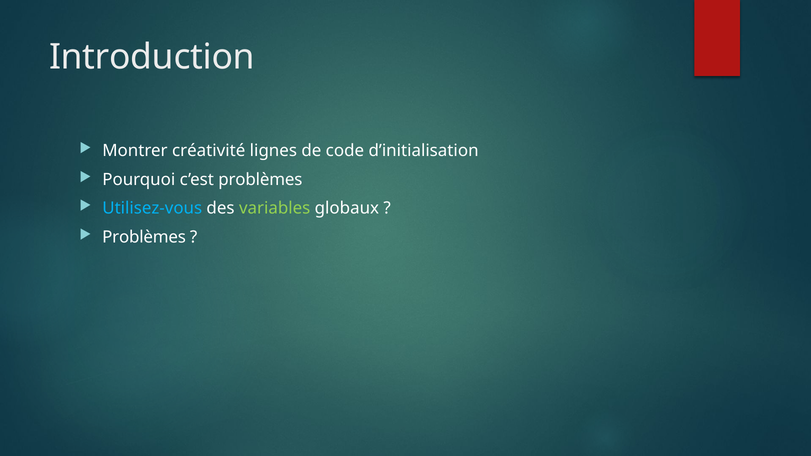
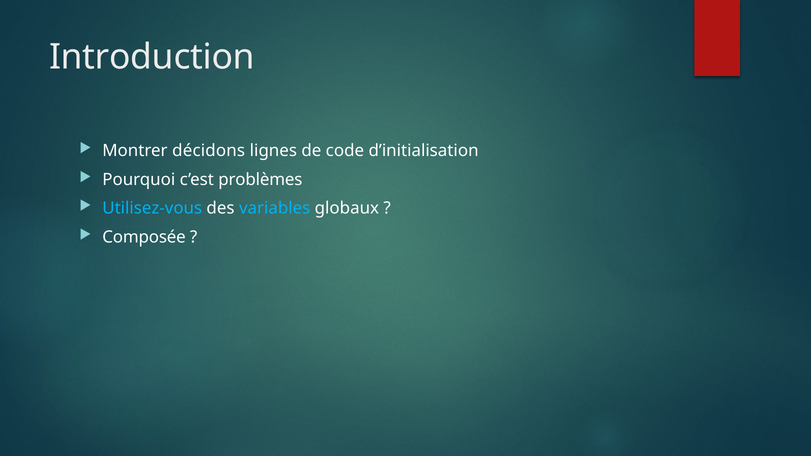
créativité: créativité -> décidons (209, 151)
variables colour: light green -> light blue (275, 208)
Problèmes: Problèmes -> Composée (144, 237)
